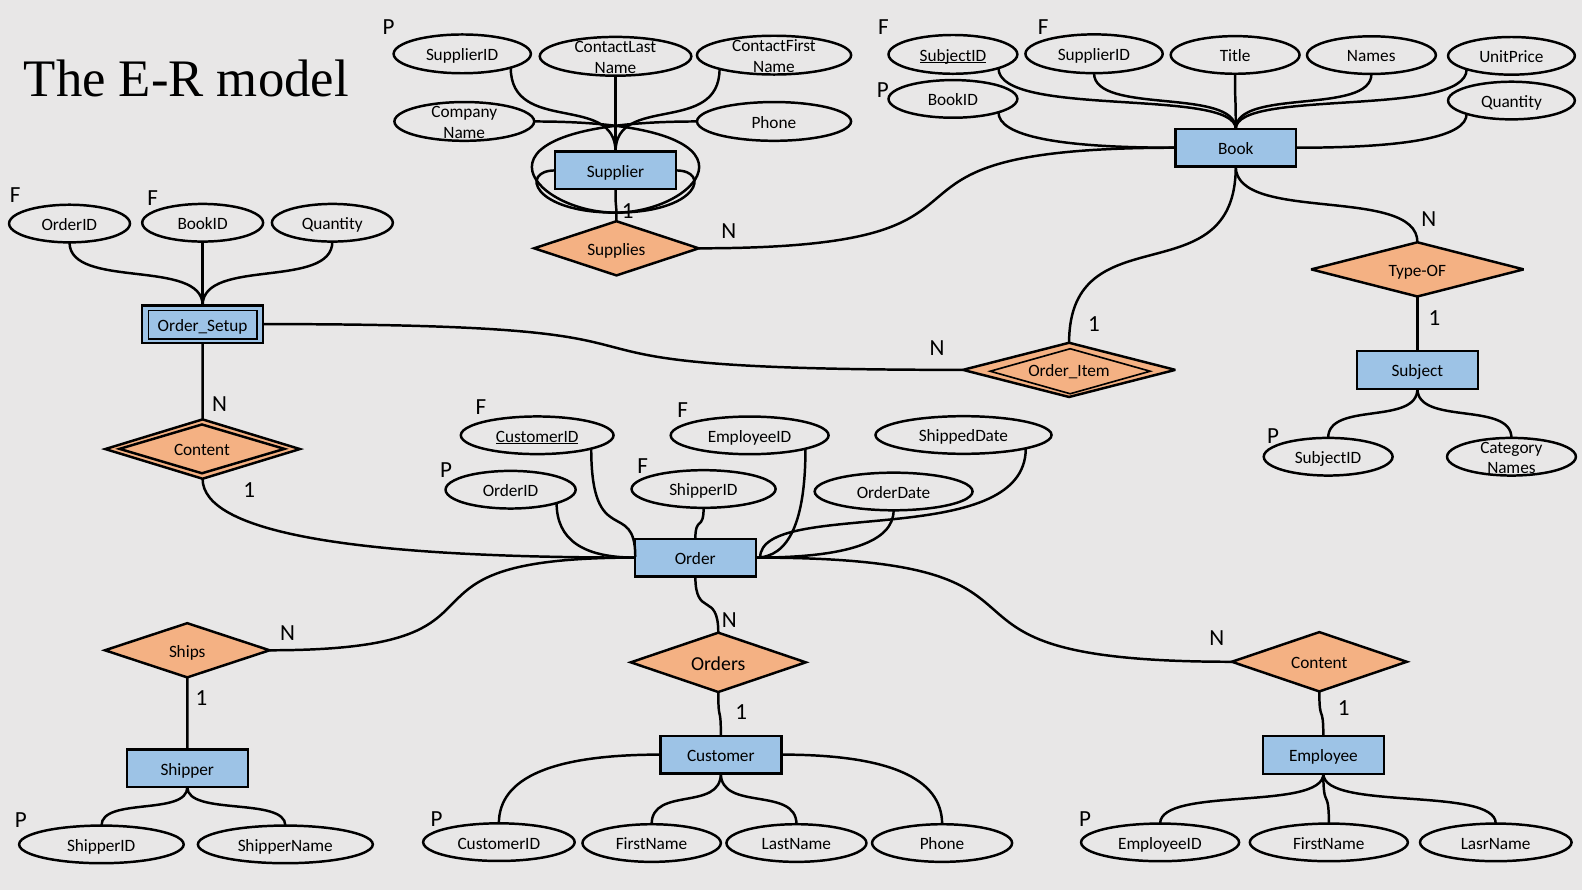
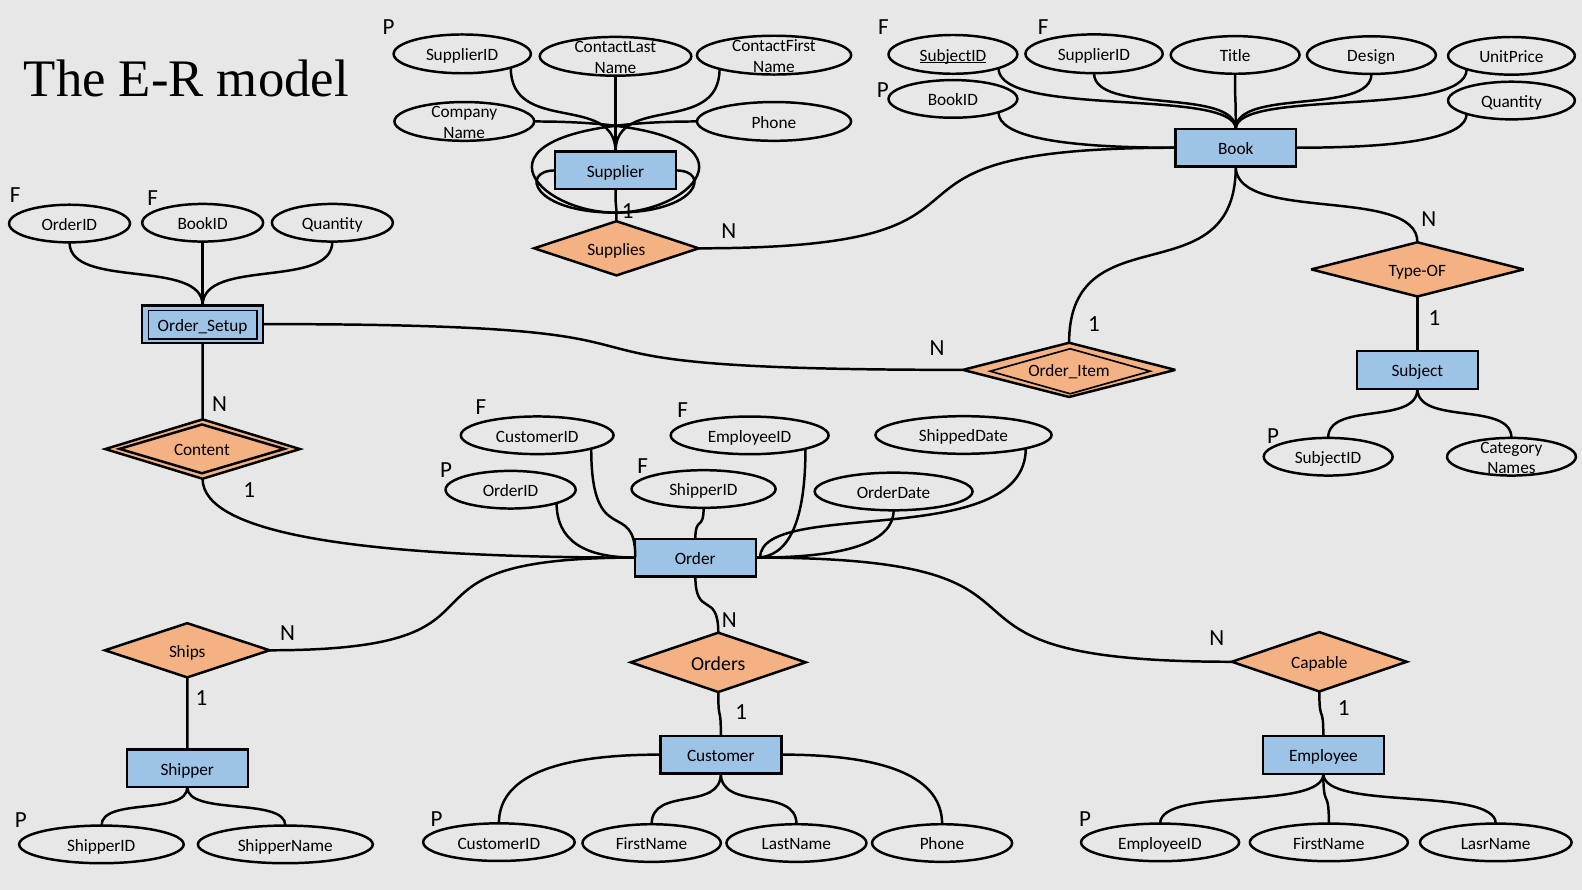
Title Names: Names -> Design (1371, 56)
CustomerID underline: present -> none (537, 436)
Orders Content: Content -> Capable (1319, 663)
